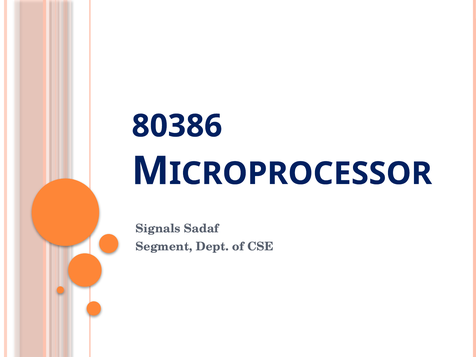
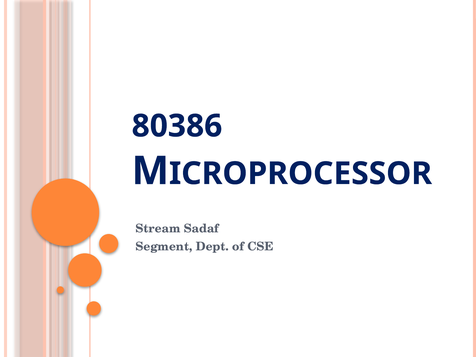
Signals: Signals -> Stream (158, 228)
